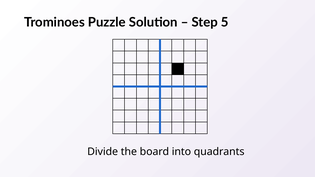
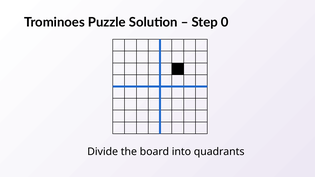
5: 5 -> 0 (225, 22)
